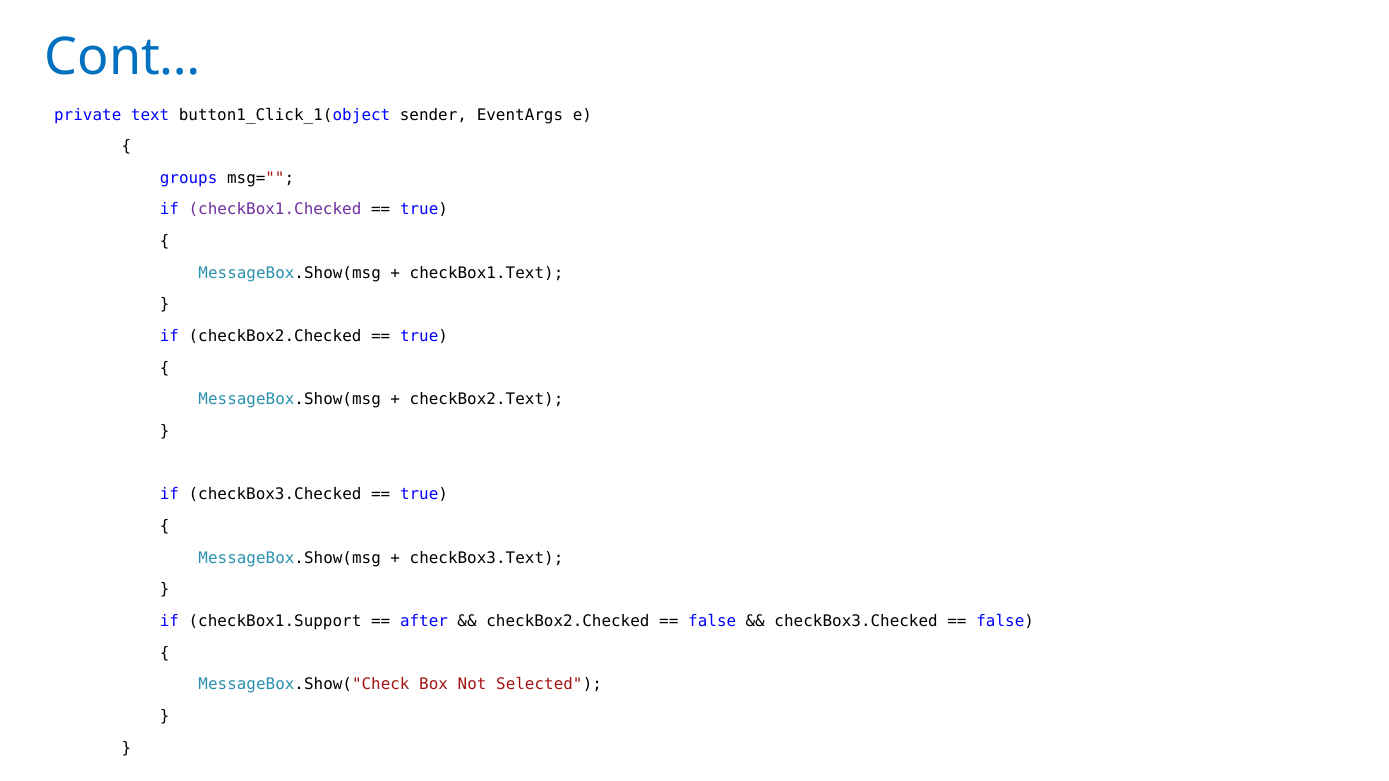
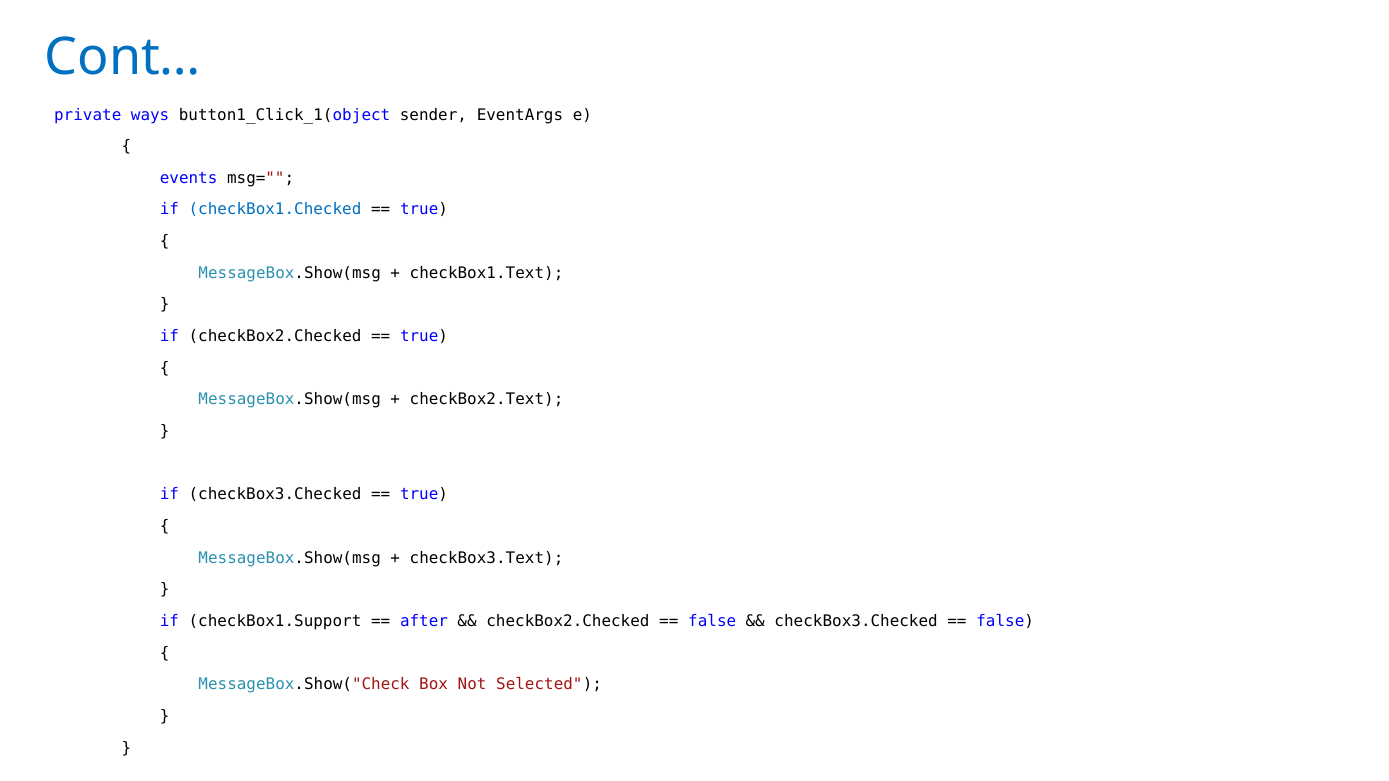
text: text -> ways (150, 115)
groups: groups -> events (189, 178)
checkBox1.Checked colour: purple -> blue (275, 210)
